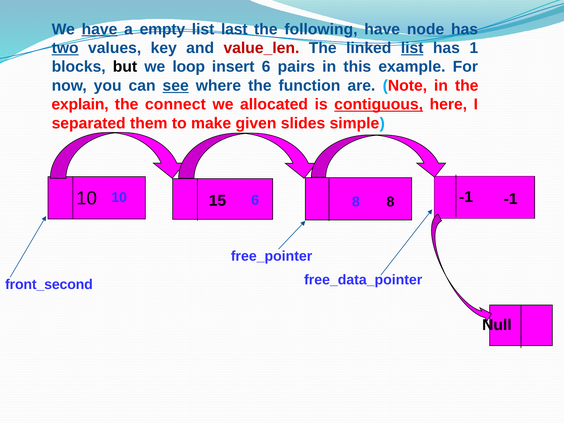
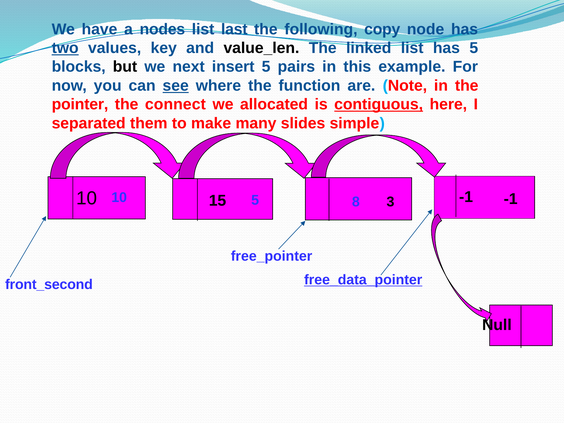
have underline: present -> none (99, 29)
empty: empty -> nodes (162, 29)
following have: have -> copy (382, 29)
value_len colour: red -> black (261, 48)
list underline: present -> none (412, 48)
has 1: 1 -> 5 (474, 48)
loop: loop -> next (189, 67)
insert 6: 6 -> 5 (266, 67)
explain: explain -> pointer (80, 104)
given: given -> many (256, 123)
10 6: 6 -> 5 (255, 200)
8 8: 8 -> 3 (390, 202)
free_data_pointer underline: none -> present (363, 280)
